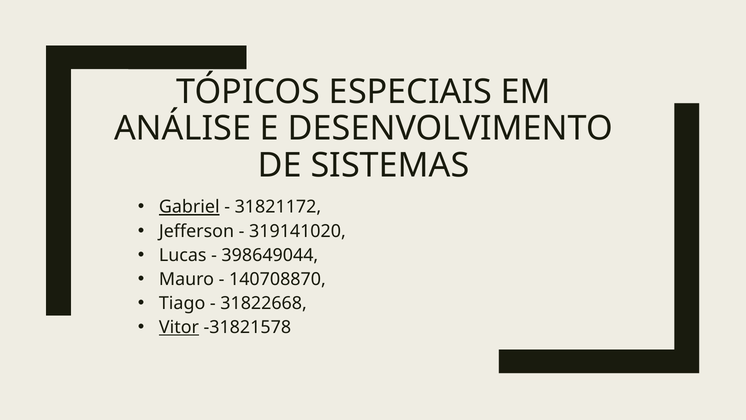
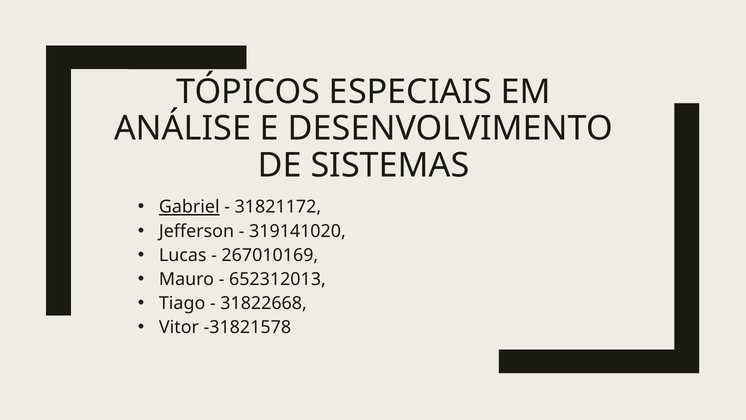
398649044: 398649044 -> 267010169 (270, 255)
140708870: 140708870 -> 652312013 (277, 279)
Vitor underline: present -> none (179, 327)
